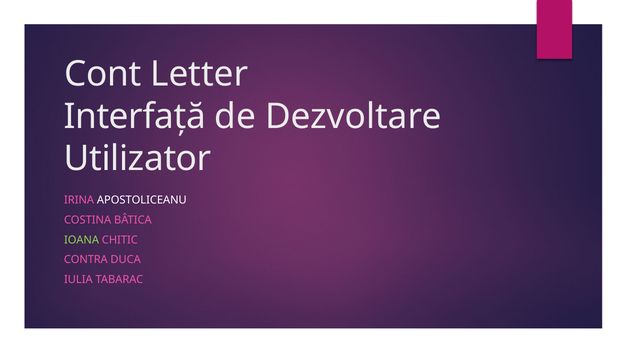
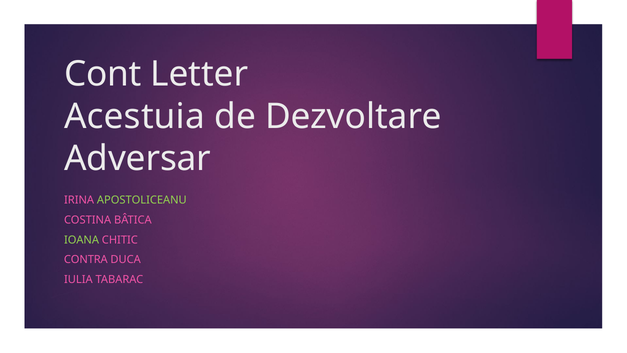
Interfață: Interfață -> Acestuia (135, 116)
Utilizator: Utilizator -> Adversar (138, 159)
APOSTOLICEANU colour: white -> light green (142, 200)
